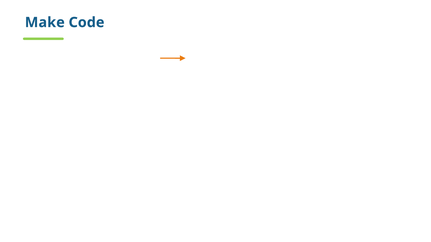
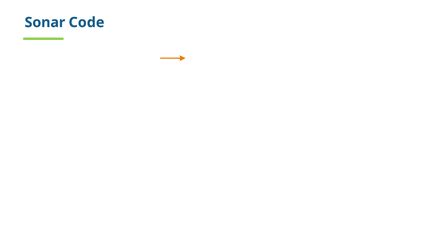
Make: Make -> Sonar (45, 22)
